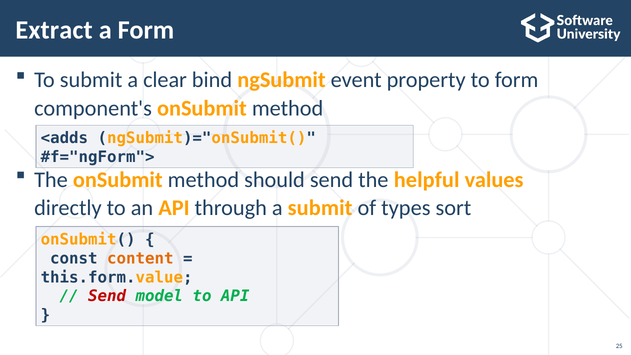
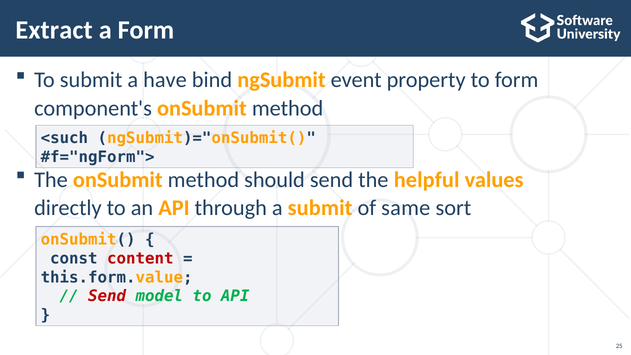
clear: clear -> have (165, 80)
<adds: <adds -> <such (64, 138)
types: types -> same (406, 208)
content colour: orange -> red (140, 258)
